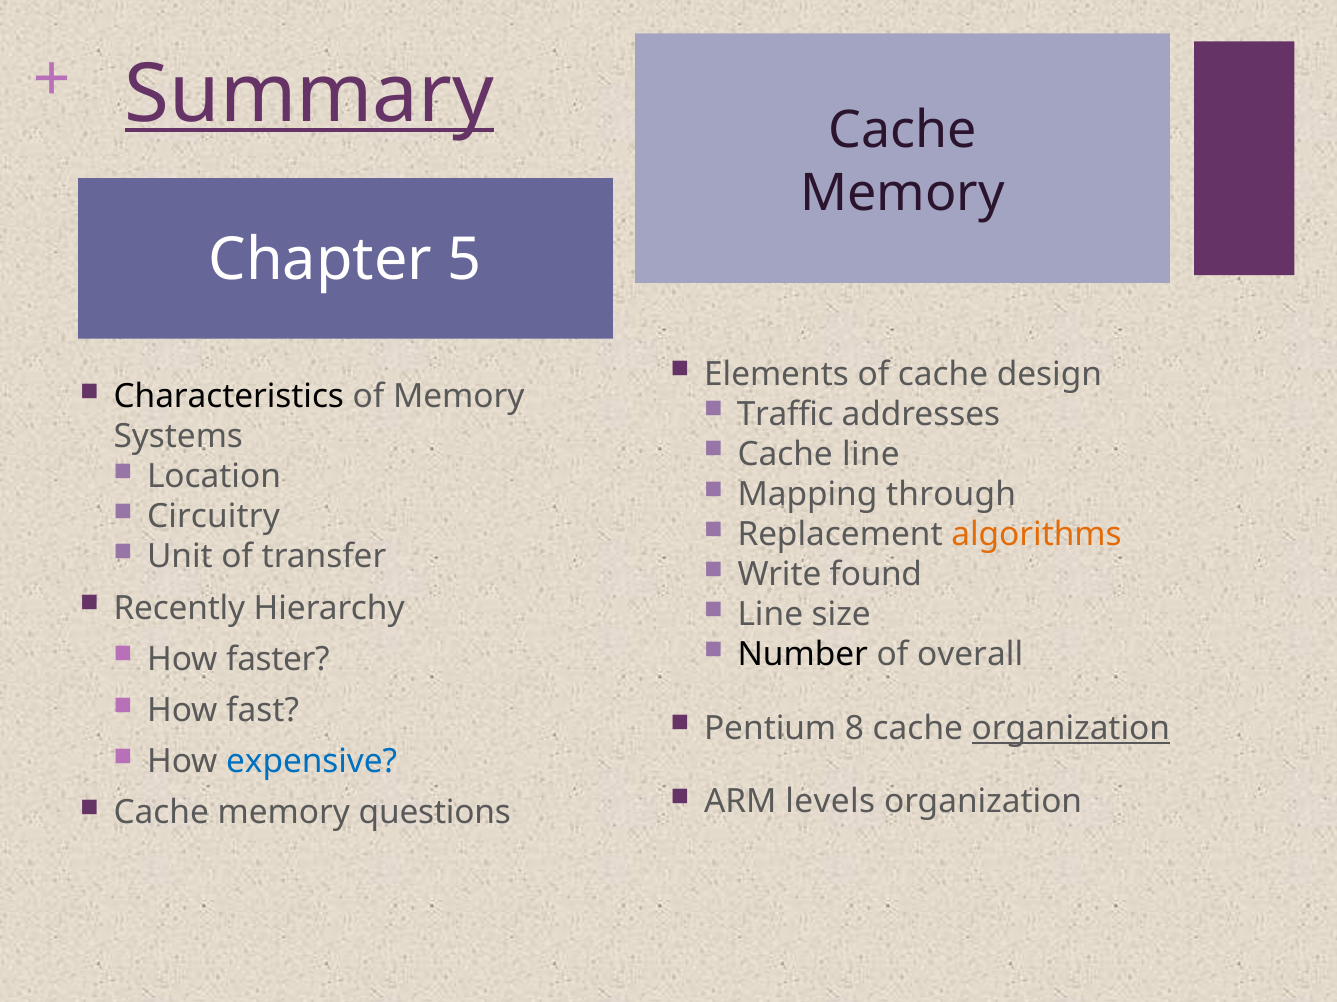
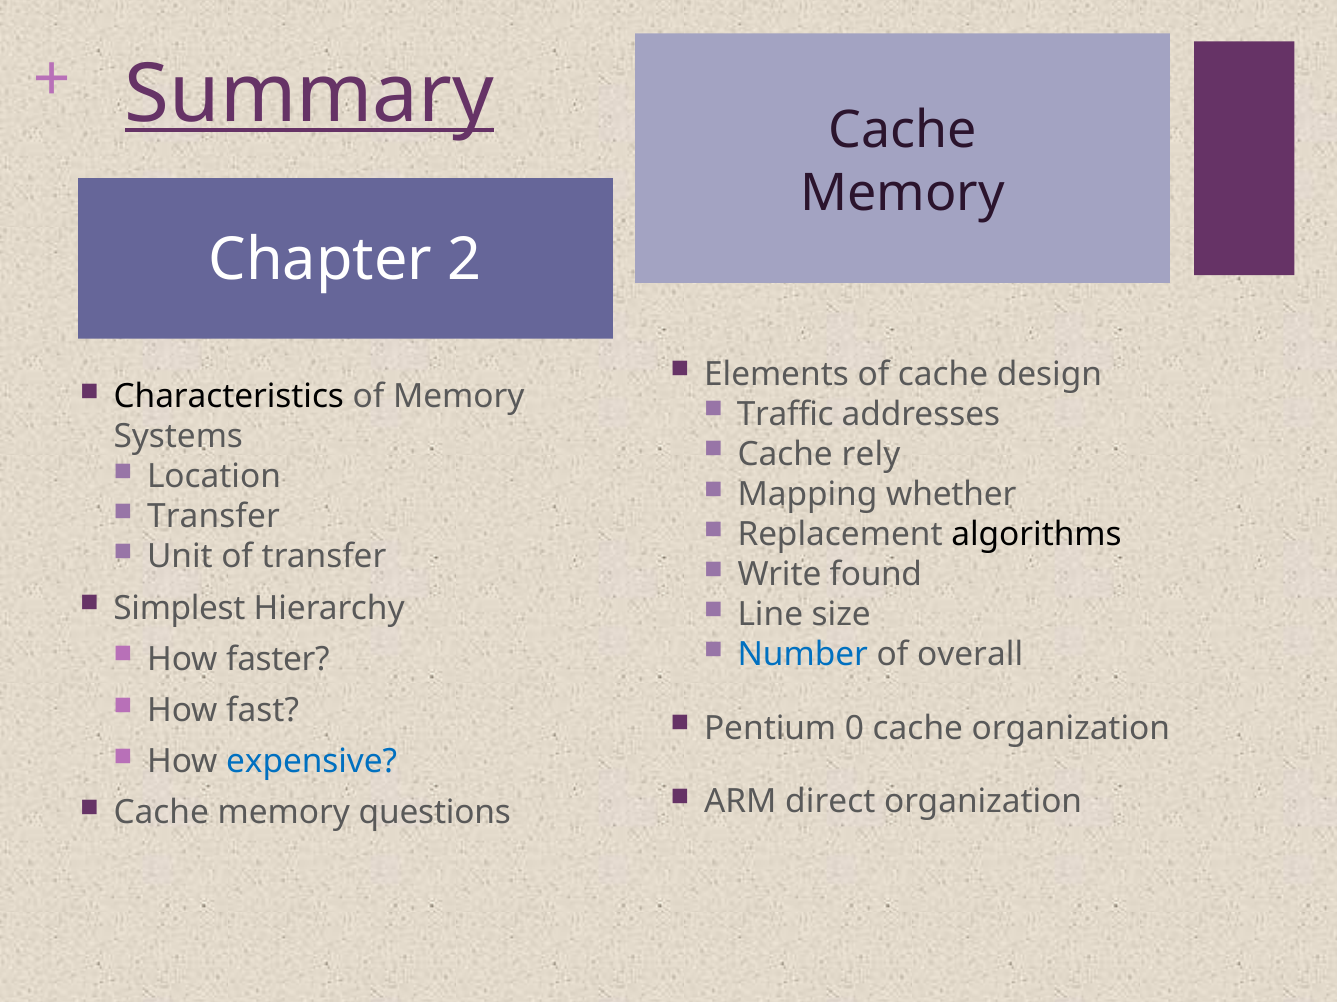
5: 5 -> 2 (465, 261)
Cache line: line -> rely (871, 455)
through: through -> whether (951, 495)
Circuitry: Circuitry -> Transfer (213, 517)
algorithms colour: orange -> black (1037, 535)
Recently: Recently -> Simplest (179, 608)
Number colour: black -> blue (803, 655)
8: 8 -> 0 (854, 729)
organization underline: present -> none (1071, 729)
levels: levels -> direct (830, 802)
